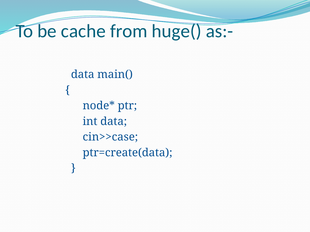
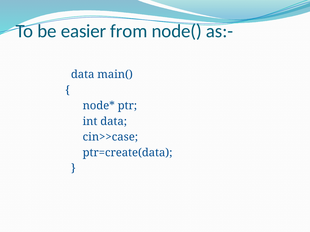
cache: cache -> easier (84, 31)
huge(: huge( -> node( (177, 31)
